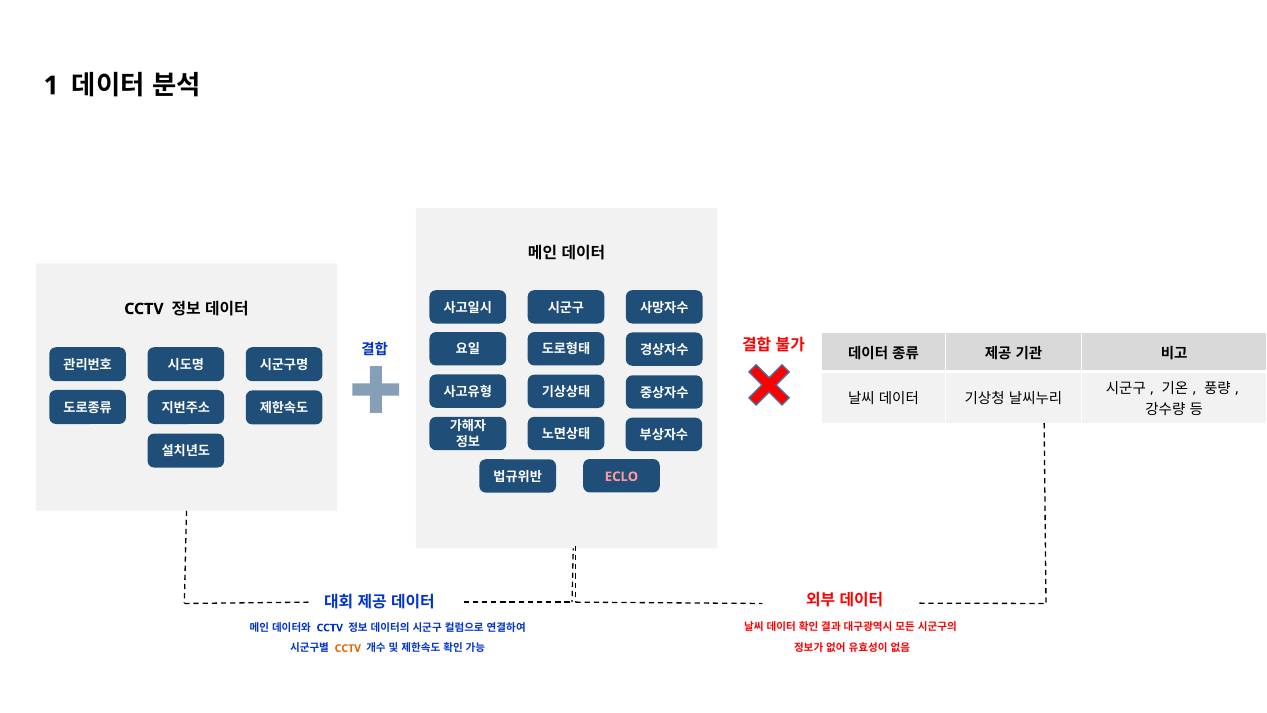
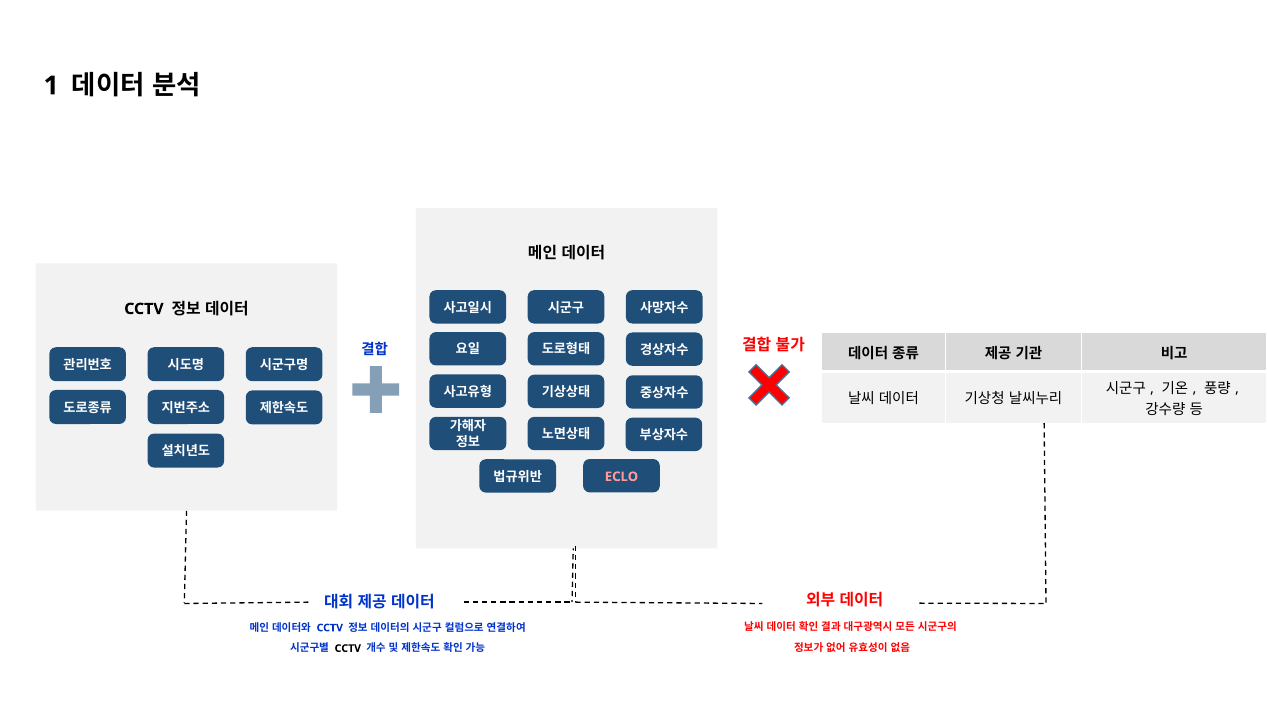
CCTV colour: orange -> black (348, 648)
